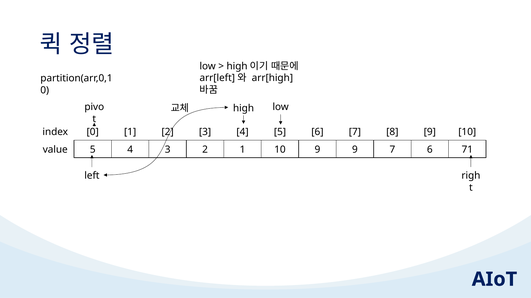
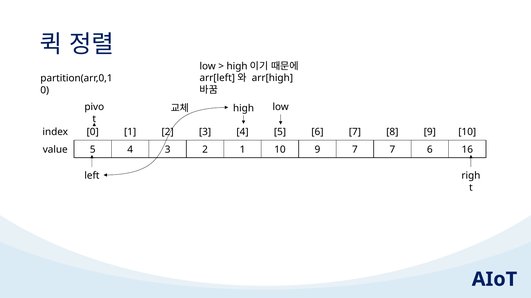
9 9: 9 -> 7 (355, 150)
71: 71 -> 16 (467, 150)
